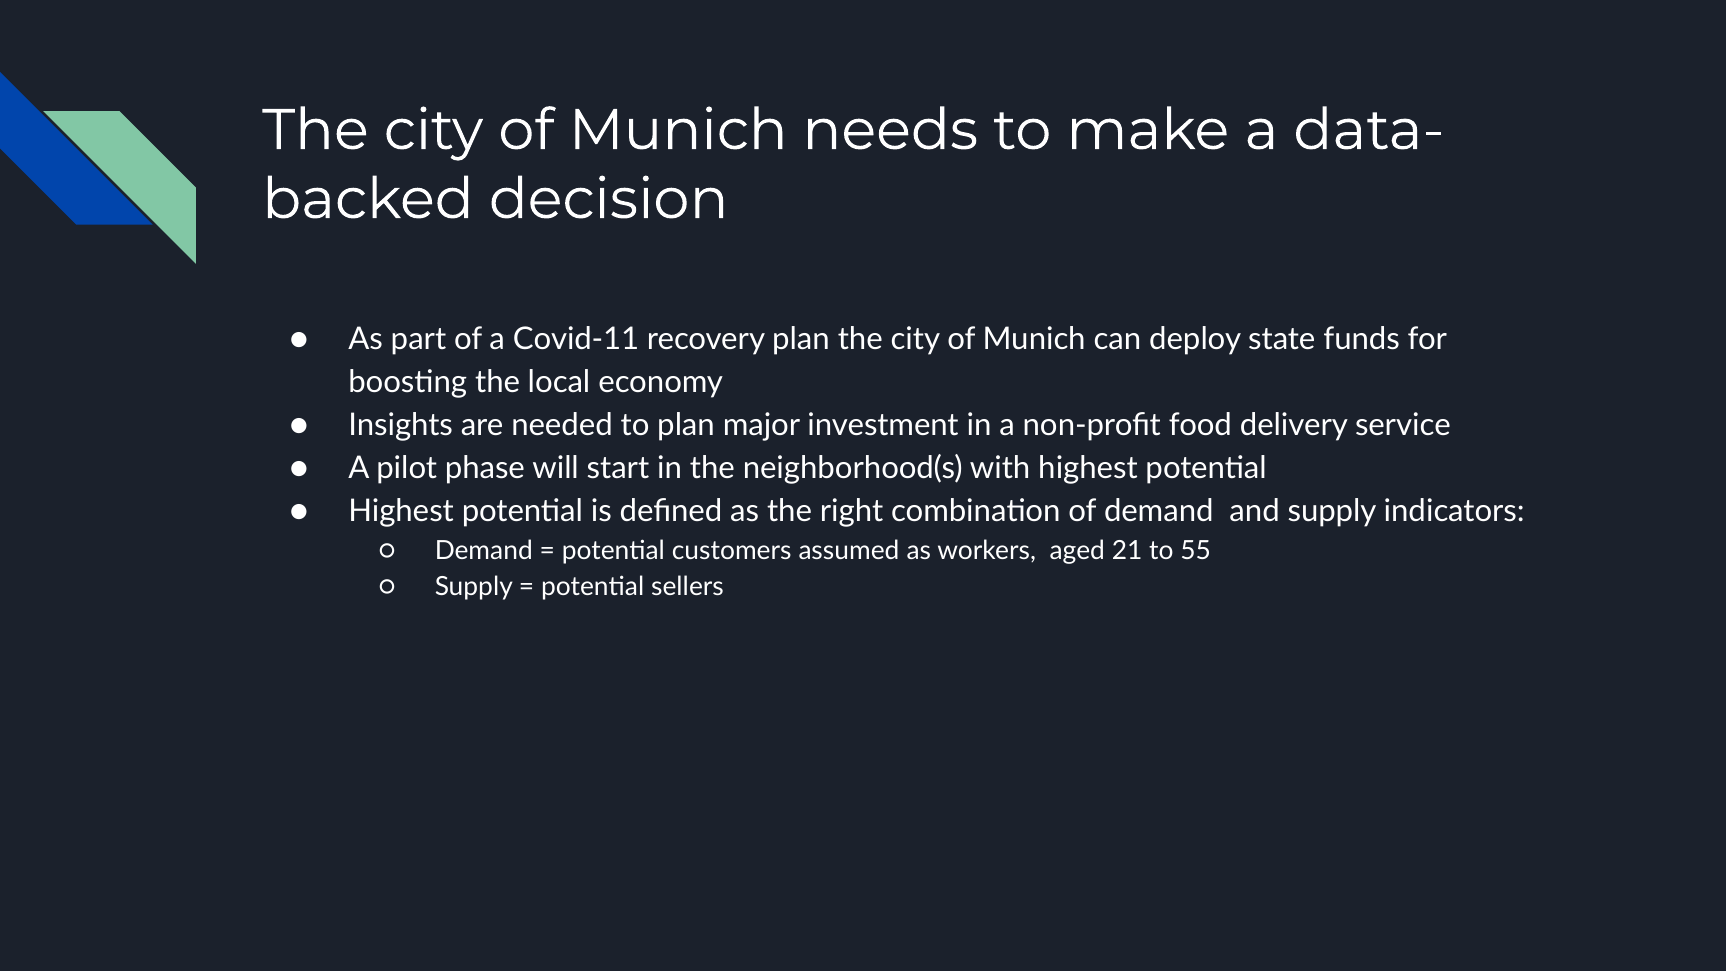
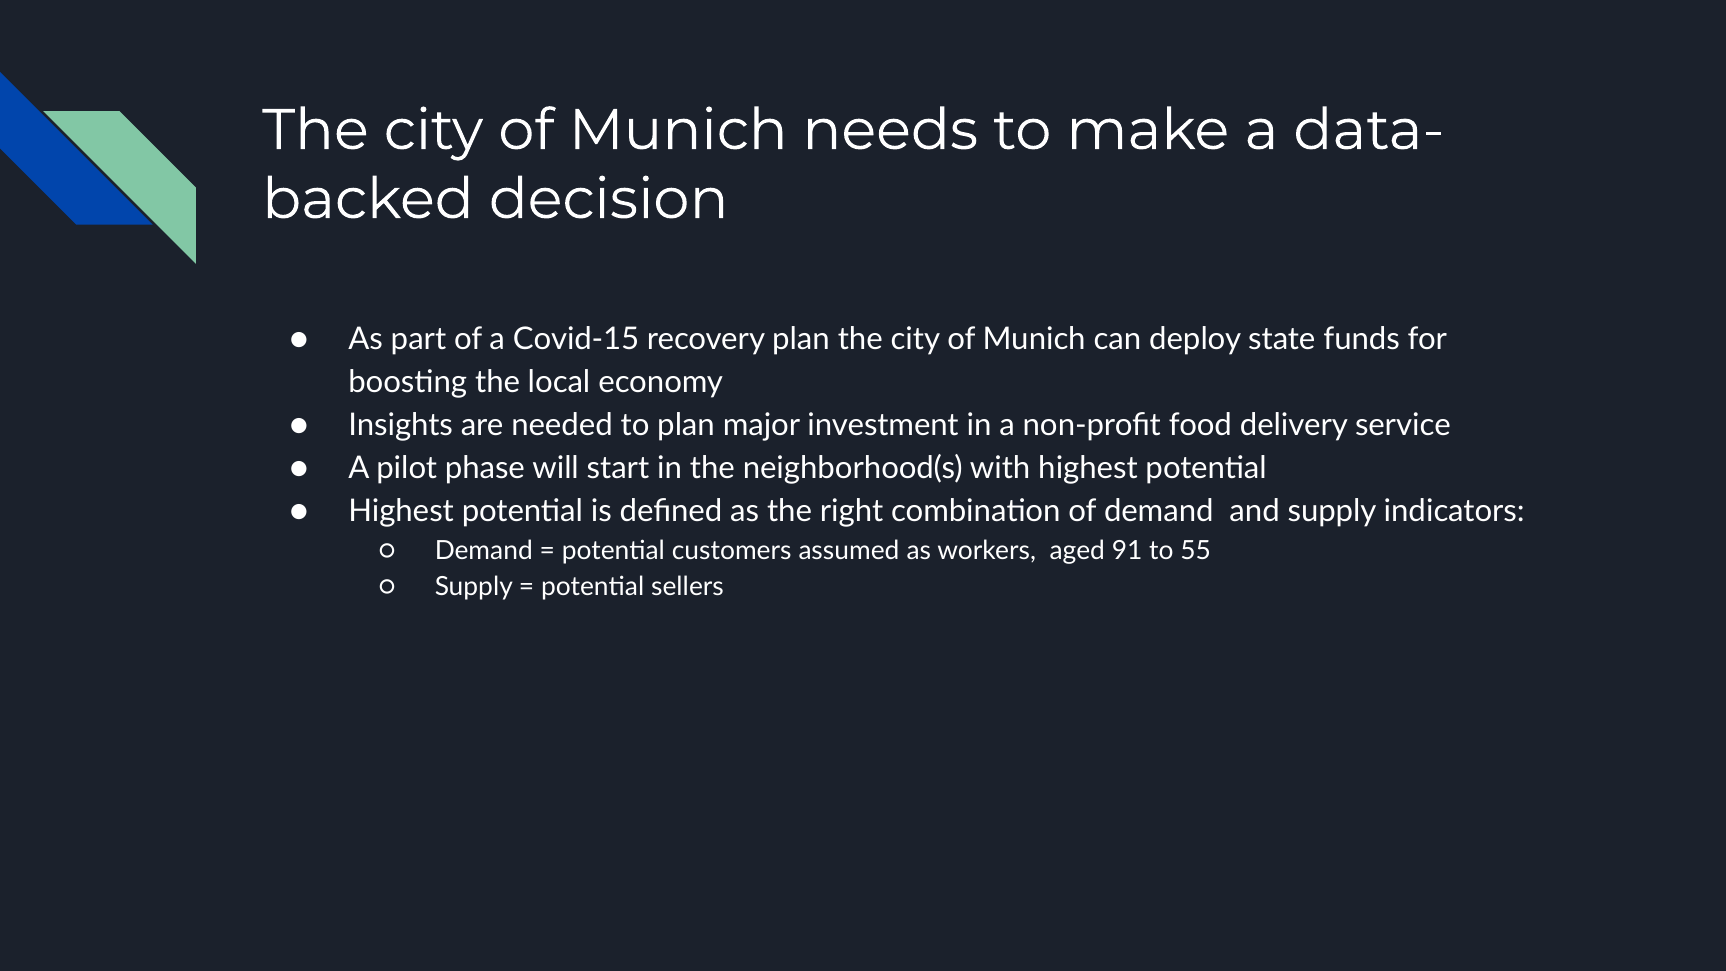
Covid-11: Covid-11 -> Covid-15 (576, 340)
21: 21 -> 91 (1127, 551)
